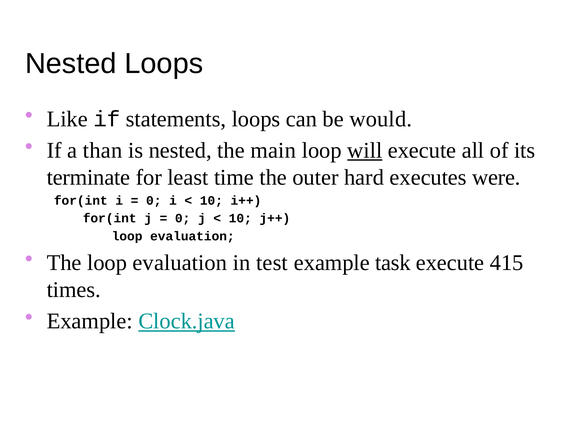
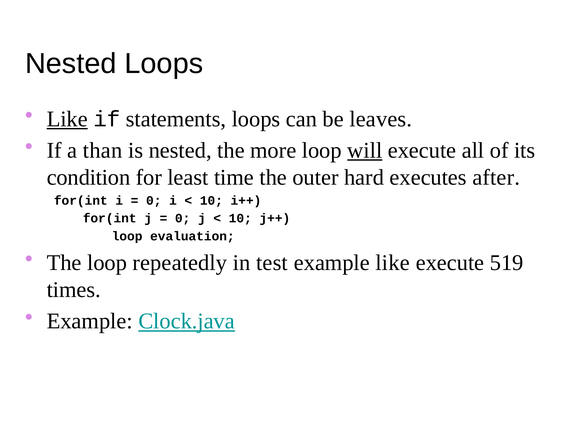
Like underline: none -> present (67, 119)
would: would -> leaves (381, 119)
main: main -> more (273, 151)
terminate: terminate -> condition (88, 178)
were: were -> after (496, 178)
The loop evaluation: evaluation -> repeatedly (180, 263)
example task: task -> like (393, 263)
415: 415 -> 519 (507, 263)
